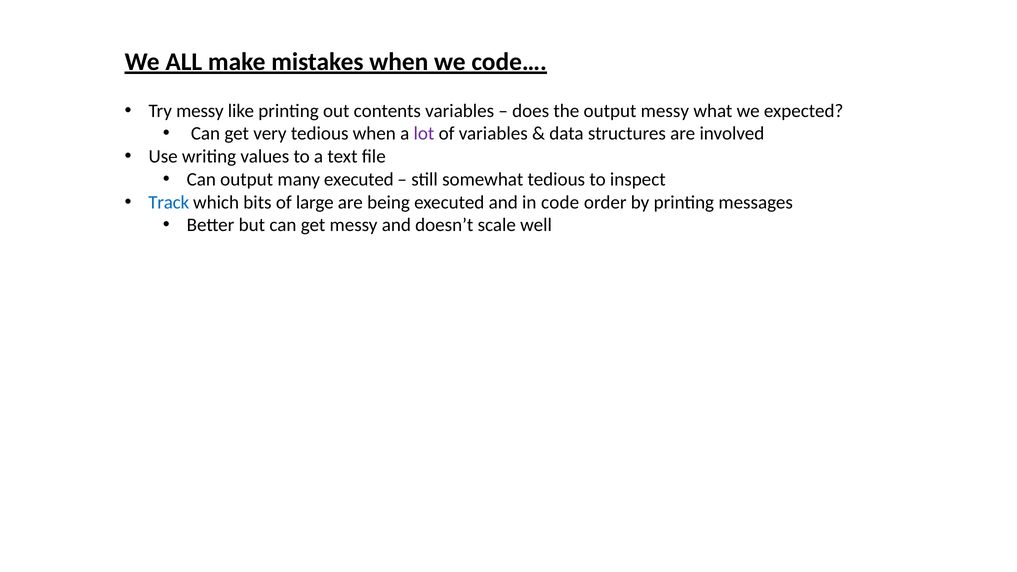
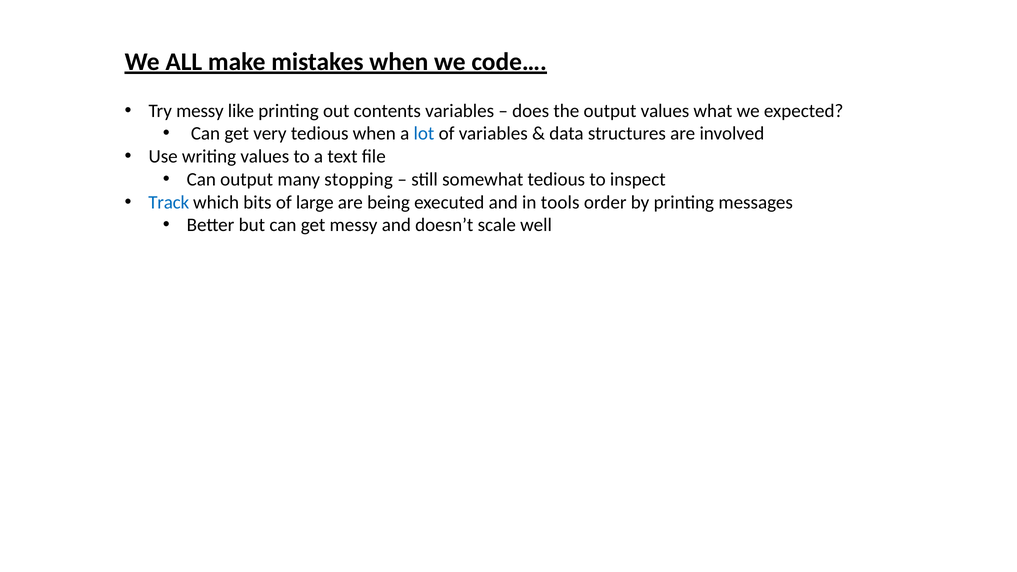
output messy: messy -> values (665, 111)
lot colour: purple -> blue (424, 134)
many executed: executed -> stopping (359, 179)
code: code -> tools (560, 202)
